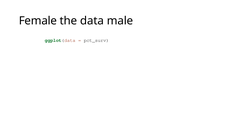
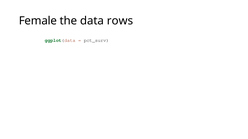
male: male -> rows (120, 21)
